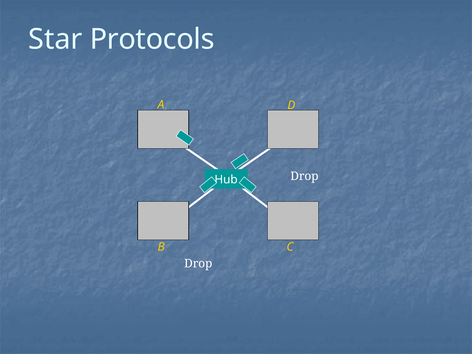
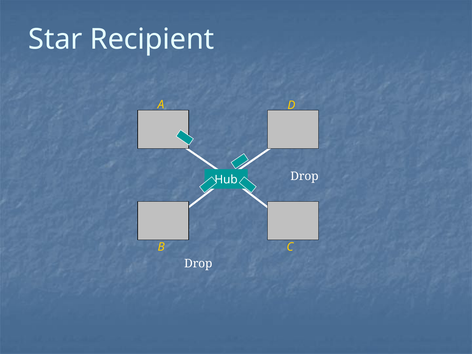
Protocols: Protocols -> Recipient (152, 39)
